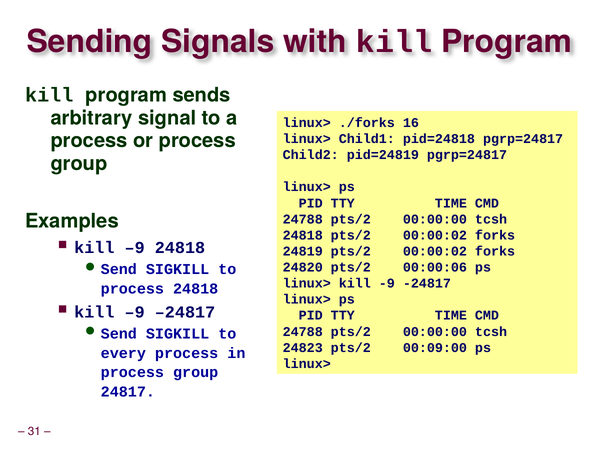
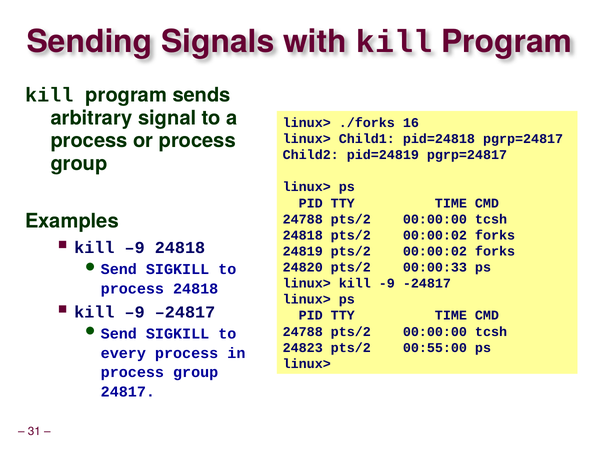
00:00:06: 00:00:06 -> 00:00:33 (435, 268)
00:09:00: 00:09:00 -> 00:55:00 (435, 348)
